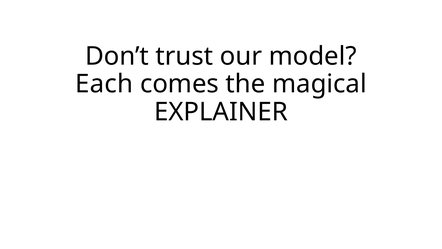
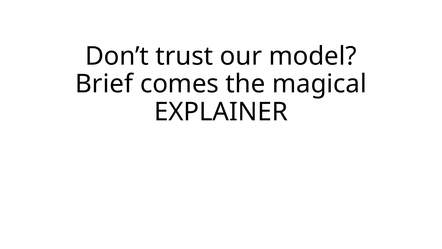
Each: Each -> Brief (104, 84)
